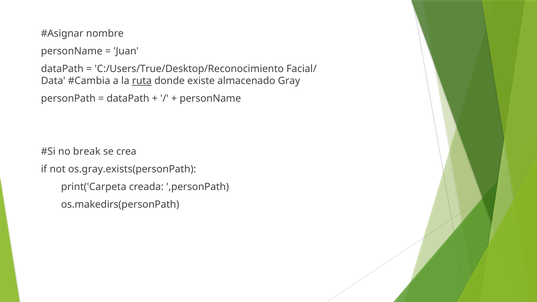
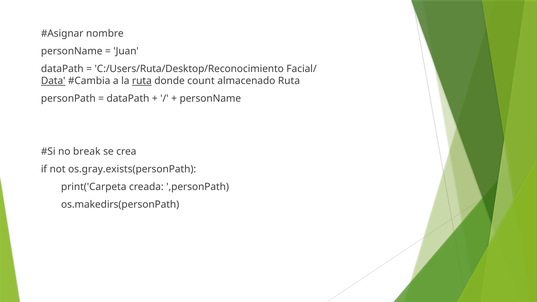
C:/Users/True/Desktop/Reconocimiento: C:/Users/True/Desktop/Reconocimiento -> C:/Users/Ruta/Desktop/Reconocimiento (189, 69)
Data underline: none -> present (53, 81)
existe: existe -> count (201, 81)
almacenado Gray: Gray -> Ruta (289, 81)
